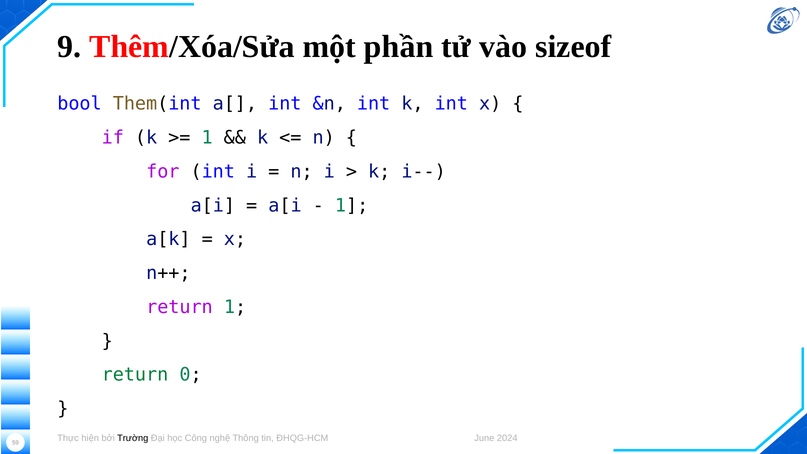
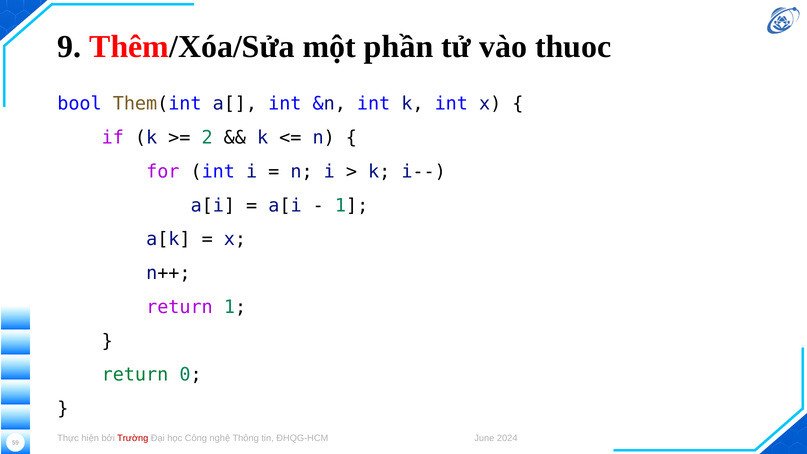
sizeof: sizeof -> thuoc (573, 47)
1: 1 -> 2 (207, 138)
Trường colour: black -> red (133, 438)
